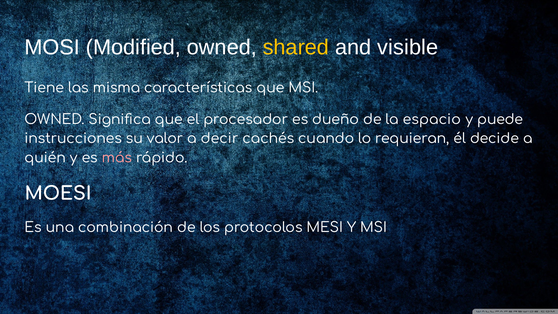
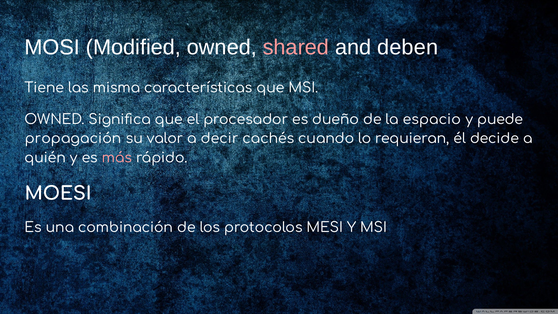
shared colour: yellow -> pink (296, 47)
visible: visible -> deben (408, 47)
instrucciones: instrucciones -> propagación (73, 139)
